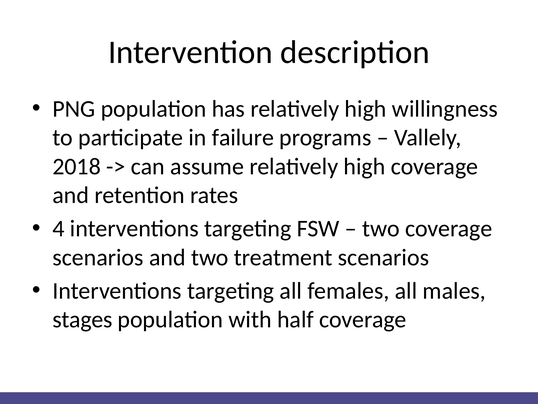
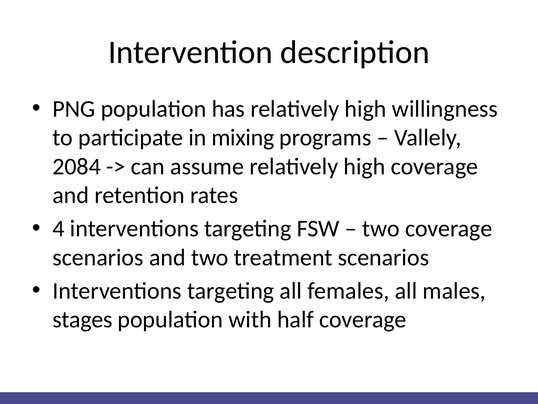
failure: failure -> mixing (243, 138)
2018: 2018 -> 2084 (77, 166)
